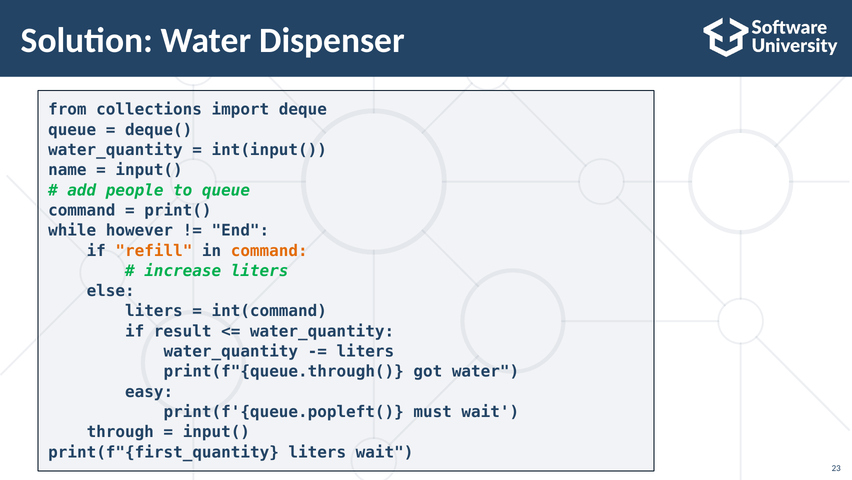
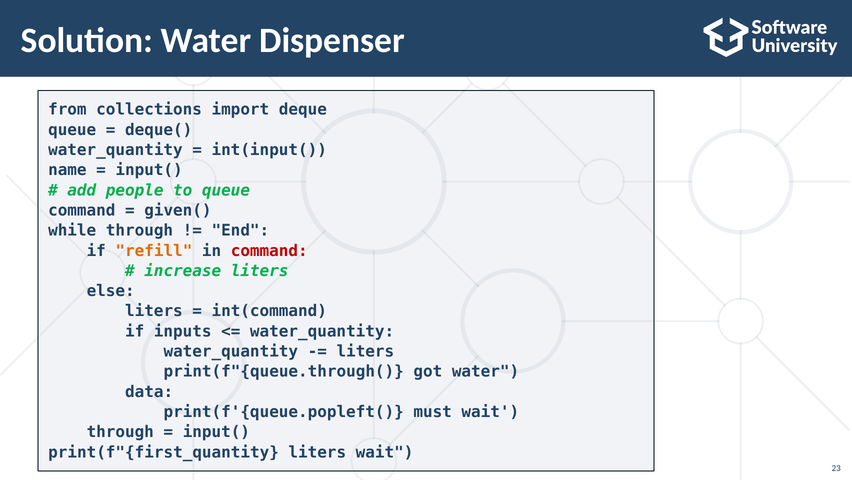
print(: print( -> given( (178, 210)
while however: however -> through (139, 230)
command colour: orange -> red (269, 250)
result: result -> inputs (183, 331)
easy: easy -> data (149, 391)
